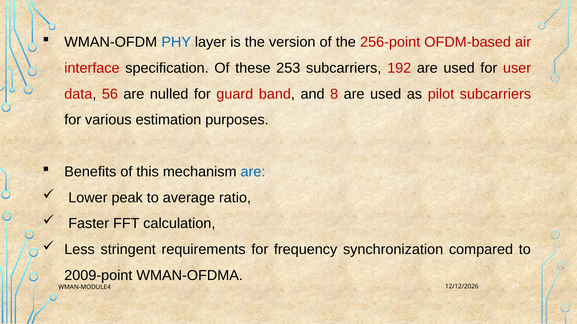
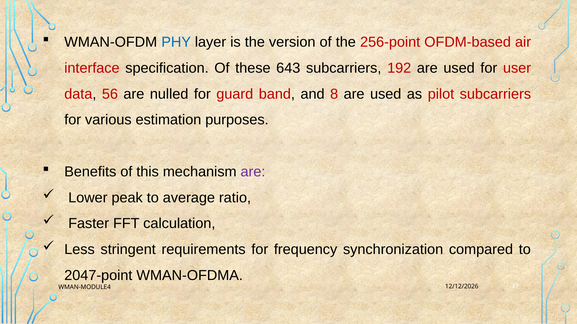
253: 253 -> 643 (288, 68)
are colour: blue -> purple (253, 172)
2009-point: 2009-point -> 2047-point (98, 276)
